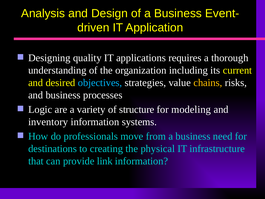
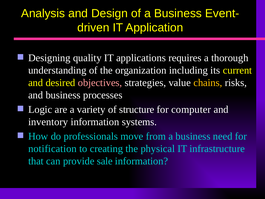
objectives colour: light blue -> pink (100, 83)
modeling: modeling -> computer (191, 109)
destinations: destinations -> notification (52, 149)
link: link -> sale (105, 161)
